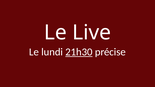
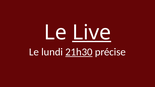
Live underline: none -> present (92, 33)
